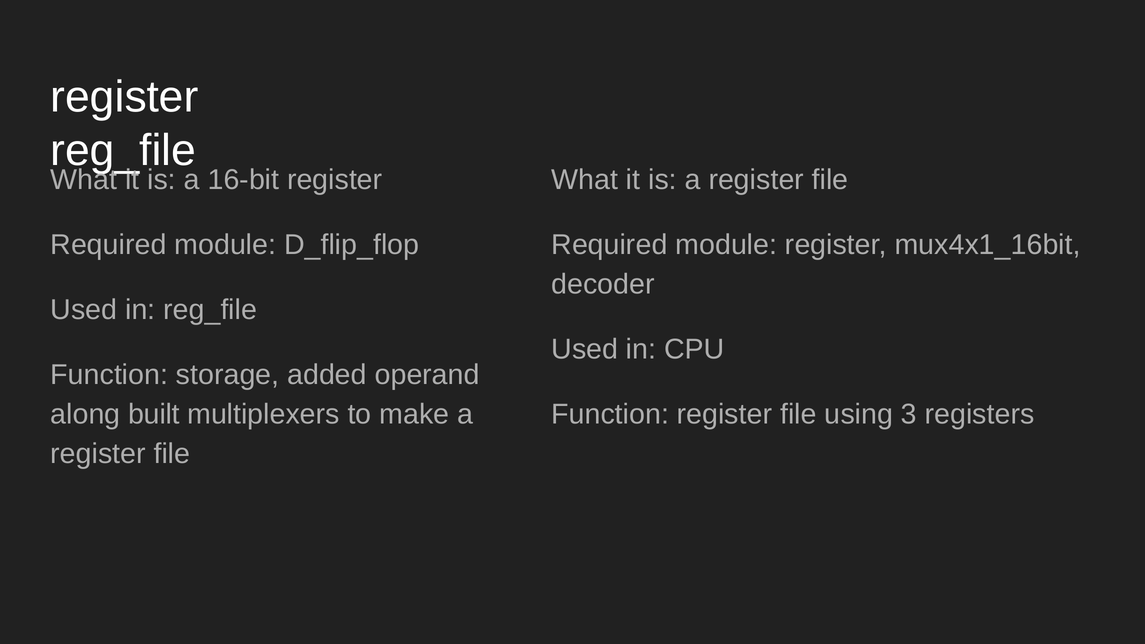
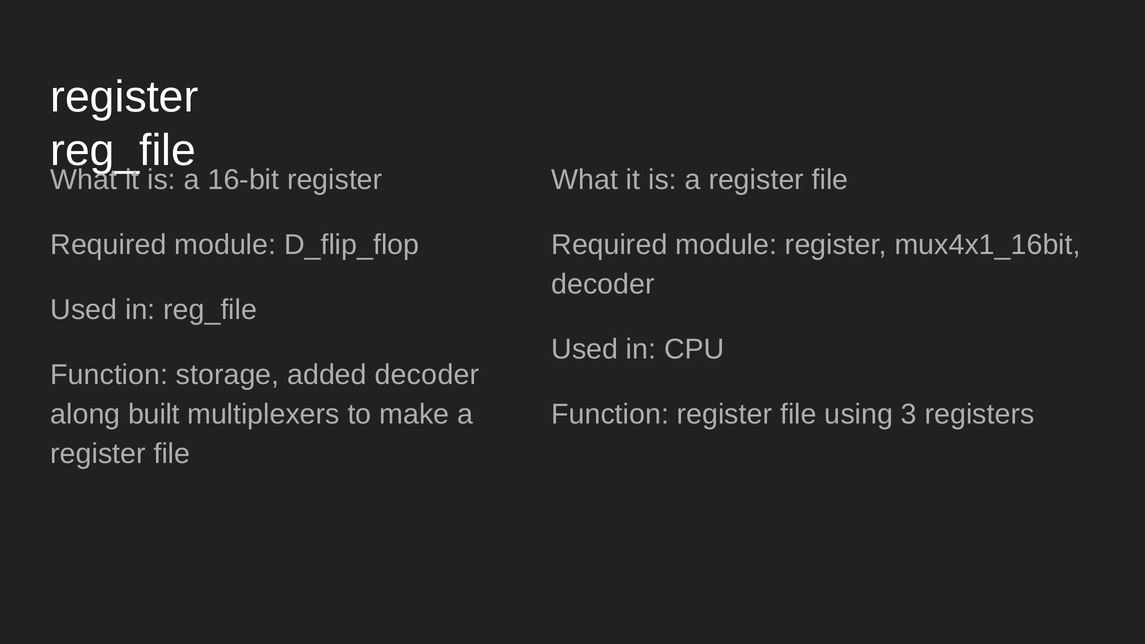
added operand: operand -> decoder (427, 375)
